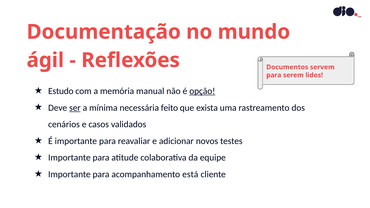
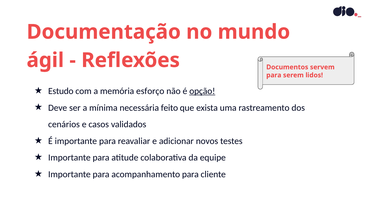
manual: manual -> esforço (150, 91)
ser underline: present -> none (75, 108)
acompanhamento está: está -> para (190, 174)
